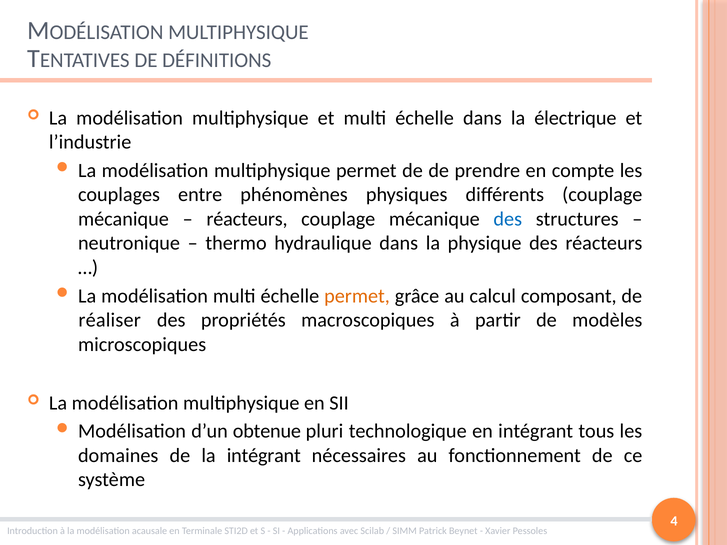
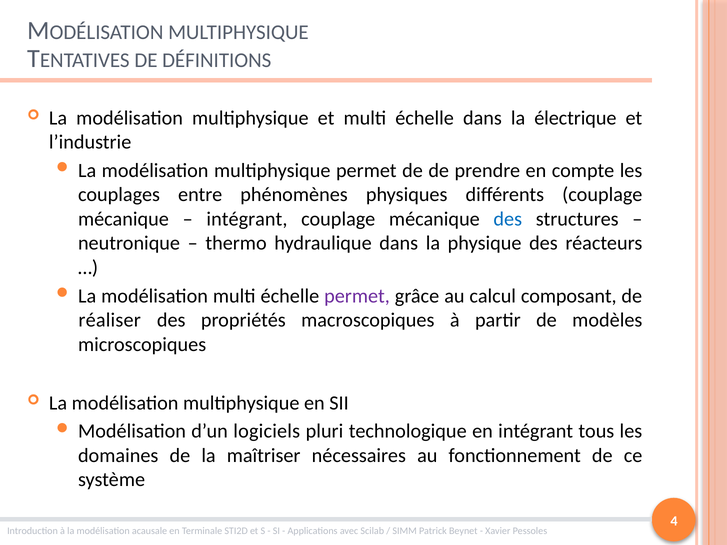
réacteurs: réacteurs -> intégrant (247, 219)
permet colour: orange -> purple (357, 296)
obtenue: obtenue -> logiciels (267, 431)
la intégrant: intégrant -> maîtriser (264, 456)
